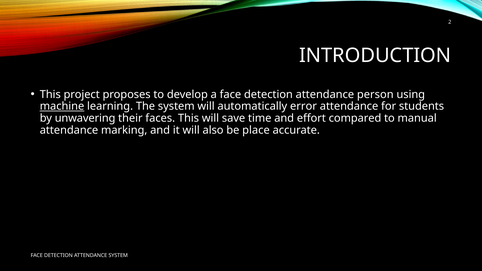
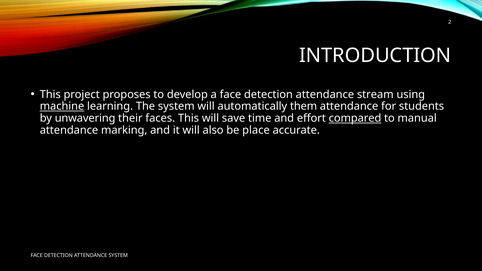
person: person -> stream (375, 94)
error: error -> them (304, 106)
compared underline: none -> present (355, 118)
